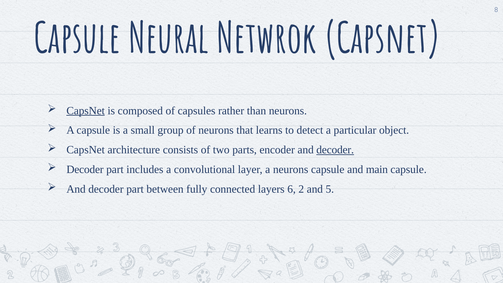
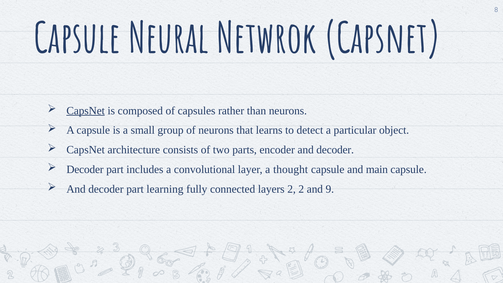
decoder underline: present -> none (335, 150)
a neurons: neurons -> thought (291, 169)
between: between -> learning (165, 189)
layers 6: 6 -> 2 (292, 189)
5: 5 -> 9 (330, 189)
